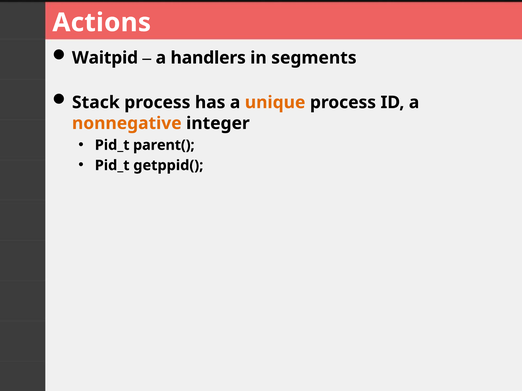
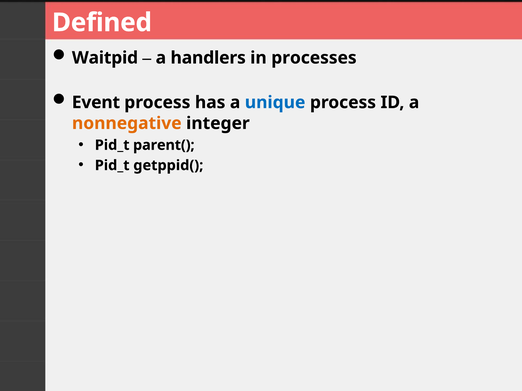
Actions: Actions -> Defined (102, 23)
segments: segments -> processes (314, 58)
Stack: Stack -> Event (96, 103)
unique colour: orange -> blue (275, 103)
